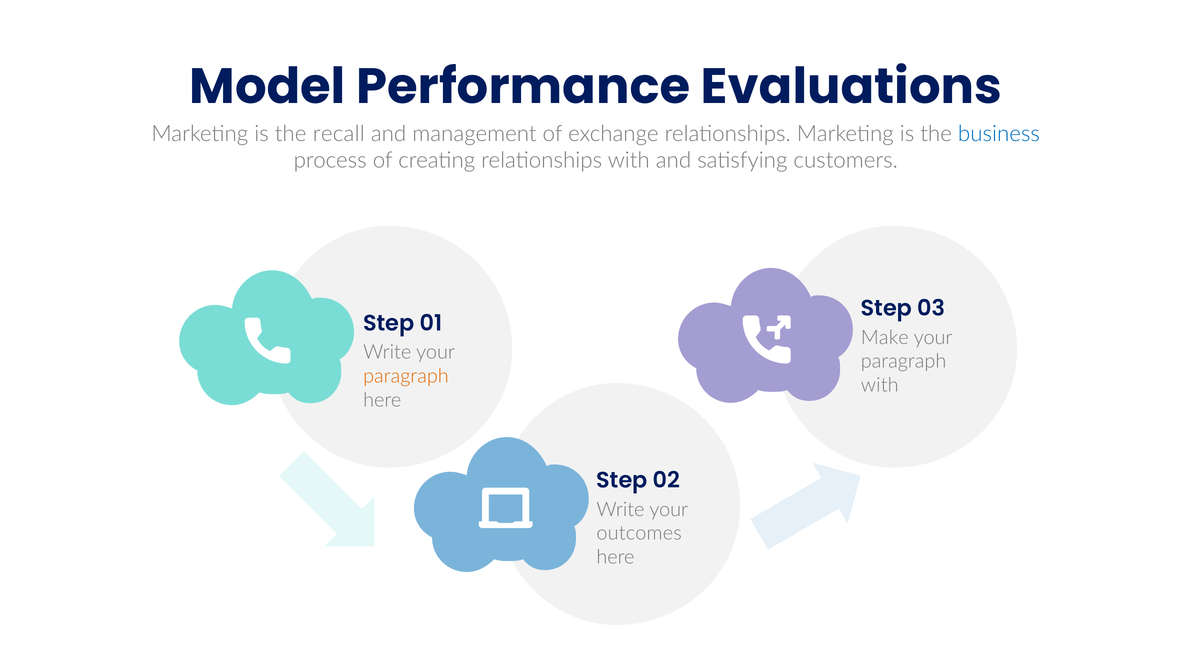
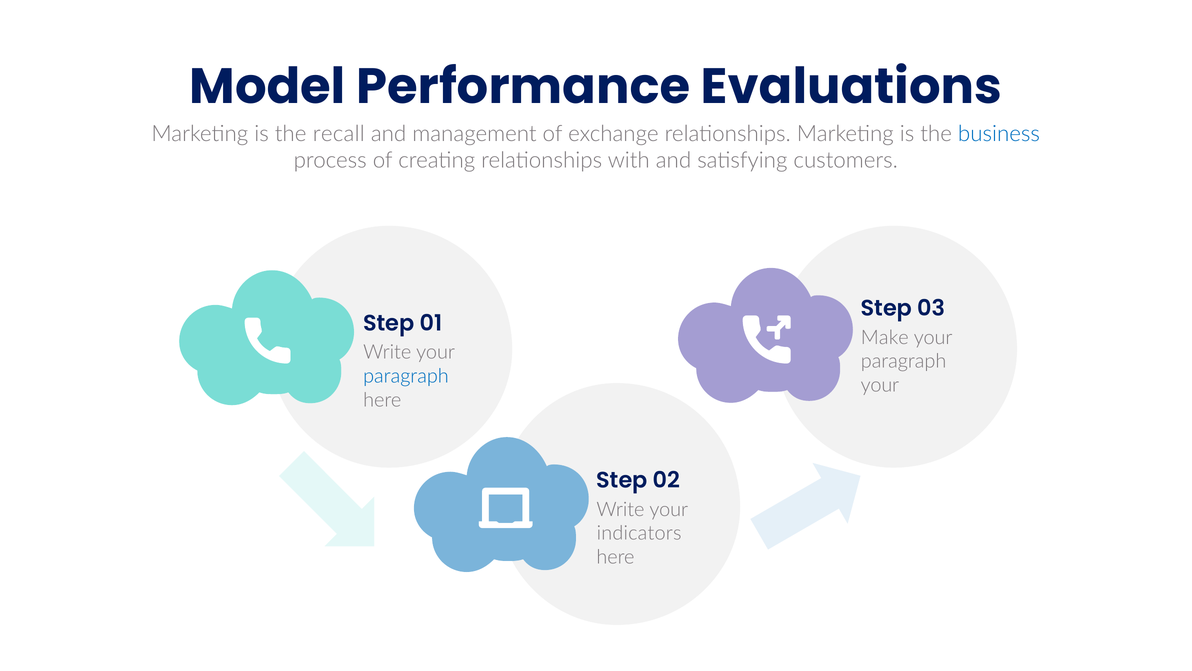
paragraph colour: orange -> blue (406, 376)
with: with -> your (880, 385)
outcomes: outcomes -> indicators (639, 533)
